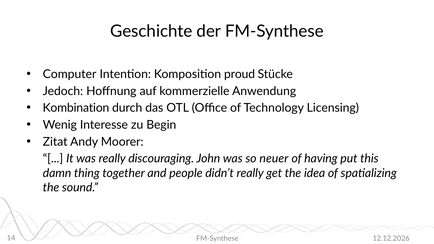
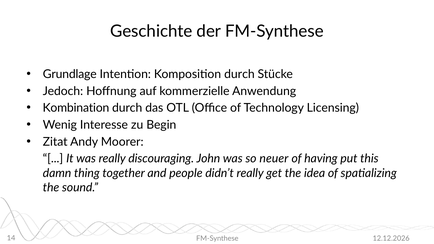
Computer: Computer -> Grundlage (70, 74)
Komposition proud: proud -> durch (239, 74)
